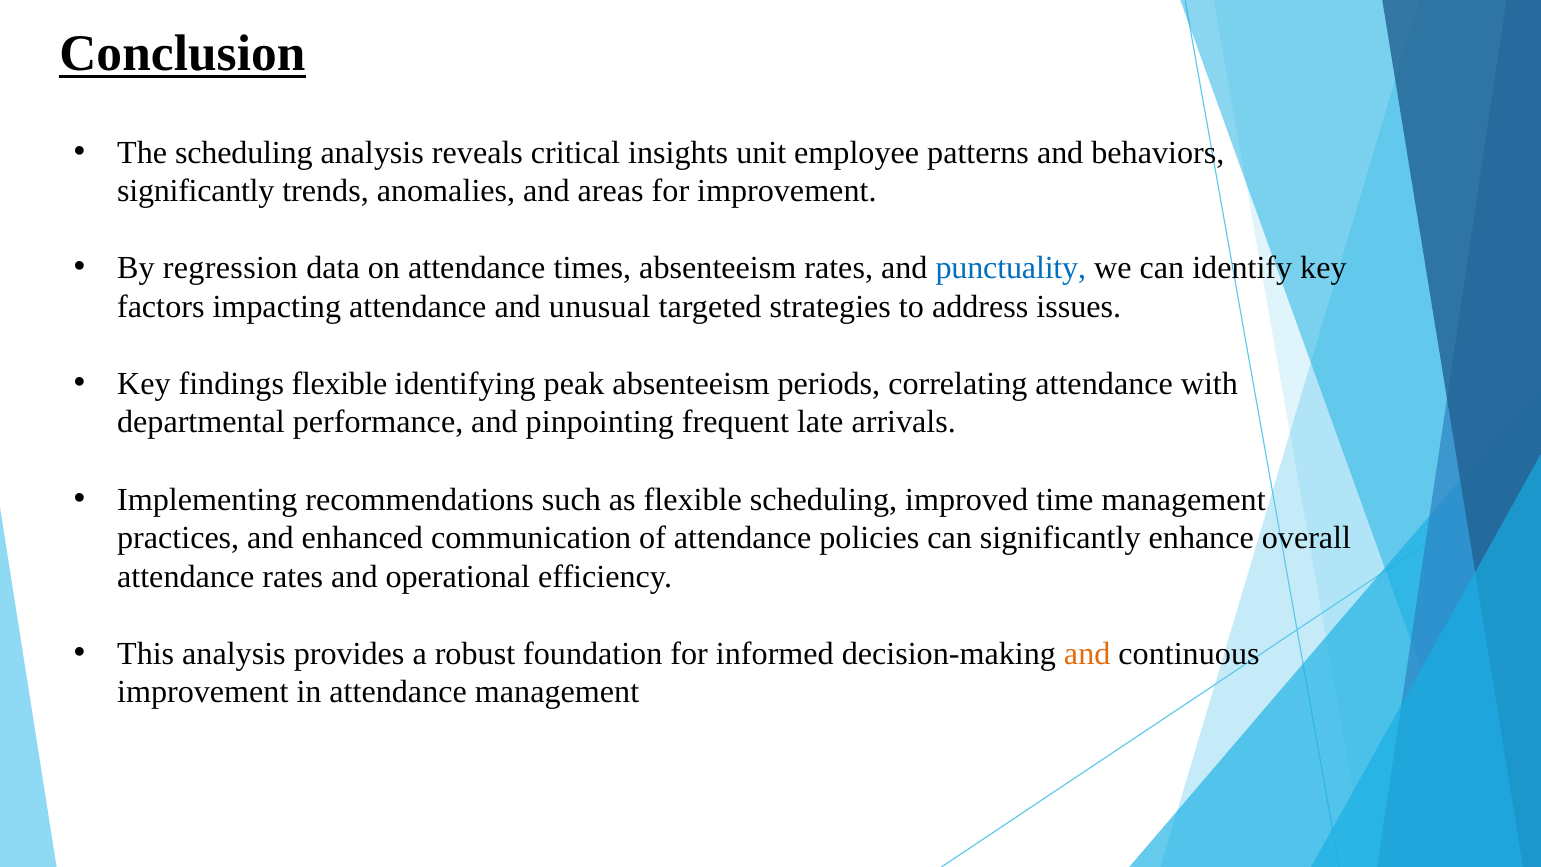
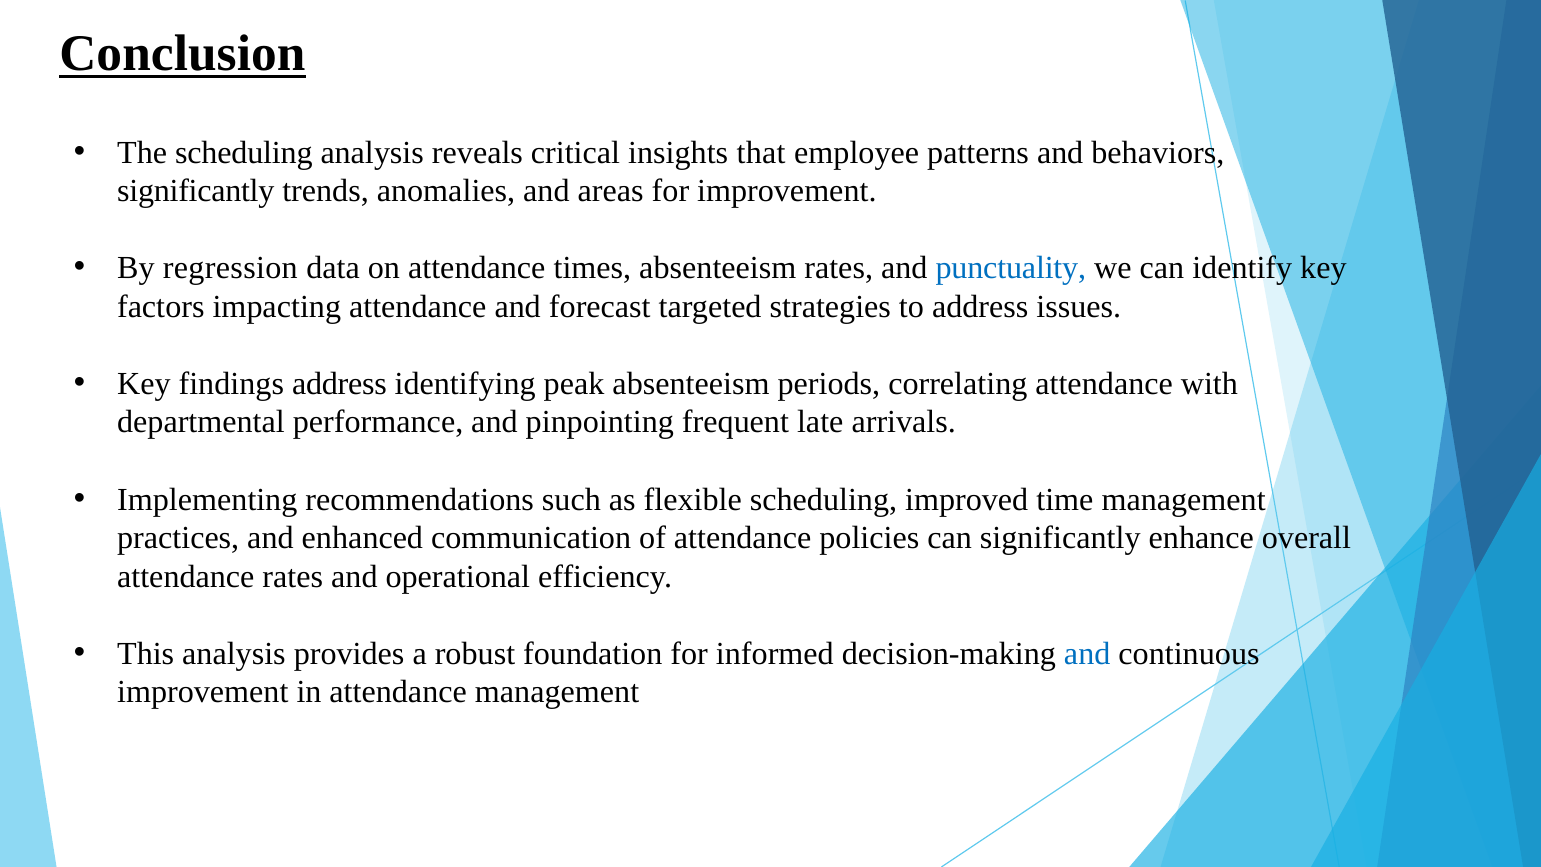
unit: unit -> that (761, 152)
unusual: unusual -> forecast (600, 307)
findings flexible: flexible -> address (339, 384)
and colour: orange -> blue (1087, 653)
